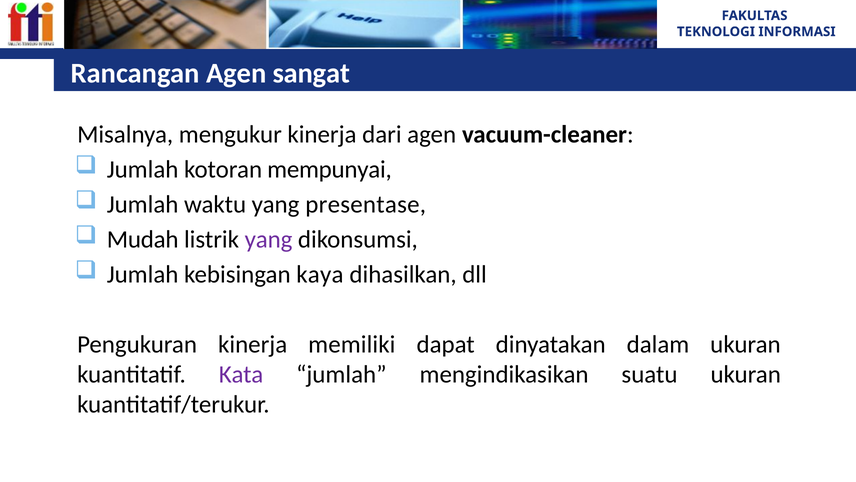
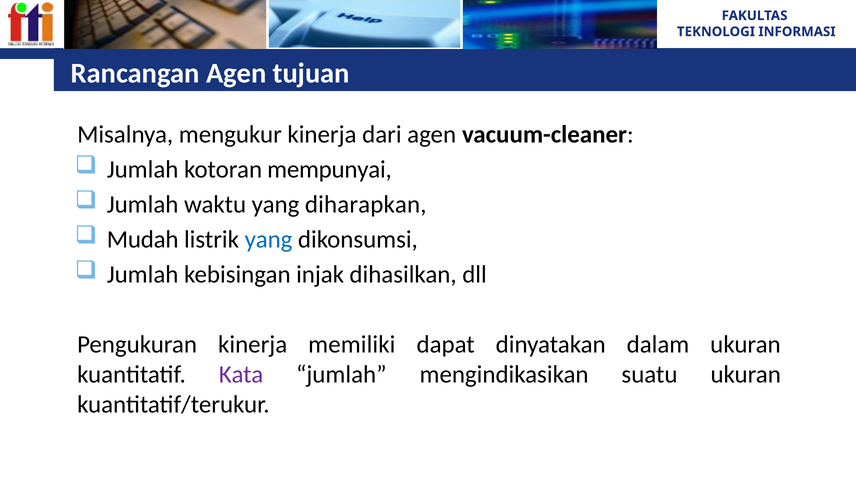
sangat: sangat -> tujuan (311, 73)
presentase: presentase -> diharapkan (366, 204)
yang colour: purple -> blue (269, 239)
kaya: kaya -> injak (320, 274)
